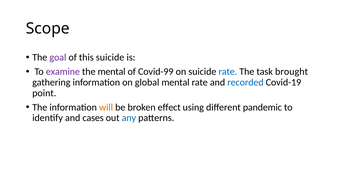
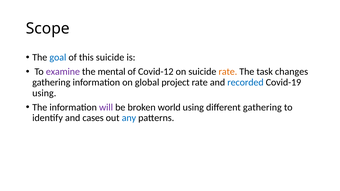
goal colour: purple -> blue (58, 57)
Covid-99: Covid-99 -> Covid-12 (156, 72)
rate colour: blue -> orange (228, 72)
brought: brought -> changes (292, 72)
global mental: mental -> project (176, 82)
point: point -> using (44, 93)
will colour: orange -> purple (106, 107)
effect: effect -> world (169, 107)
different pandemic: pandemic -> gathering (262, 107)
